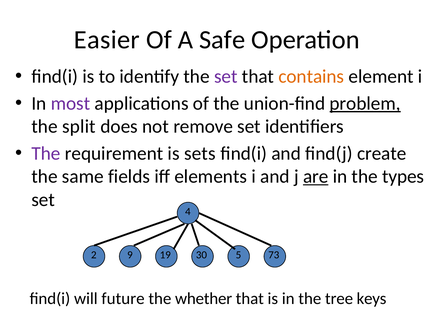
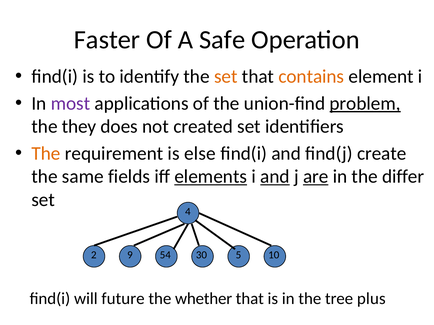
Easier: Easier -> Faster (107, 40)
set colour: purple -> orange (226, 77)
split: split -> they (79, 127)
remove: remove -> created (203, 127)
The colour: purple -> orange (46, 154)
sets: sets -> else (200, 154)
elements underline: none -> present (211, 177)
and underline: none -> present (275, 177)
types: types -> differ (403, 177)
19: 19 -> 54 (165, 255)
73: 73 -> 10 (274, 255)
keys: keys -> plus (371, 299)
